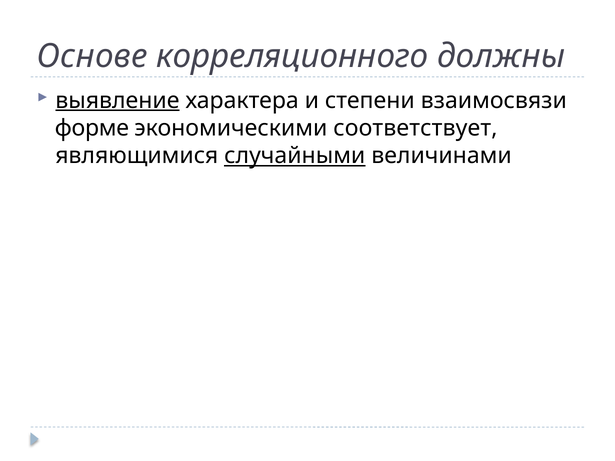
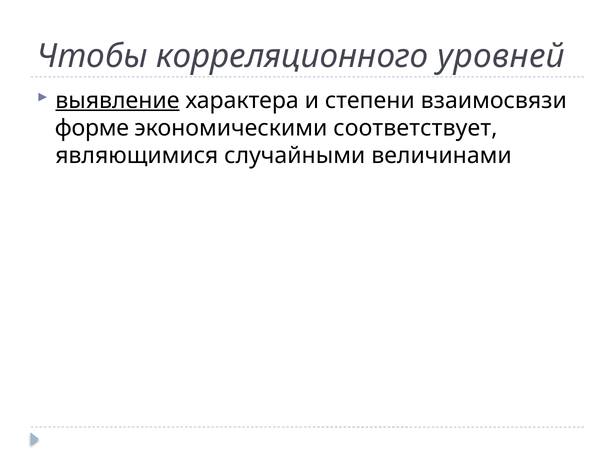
Основе: Основе -> Чтобы (92, 56)
должны: должны -> уровней (501, 56)
случайными underline: present -> none (295, 156)
